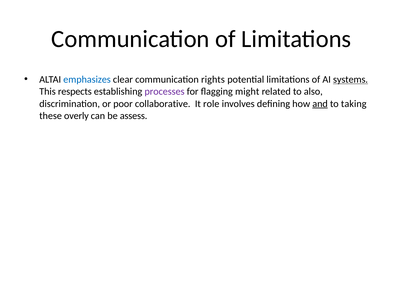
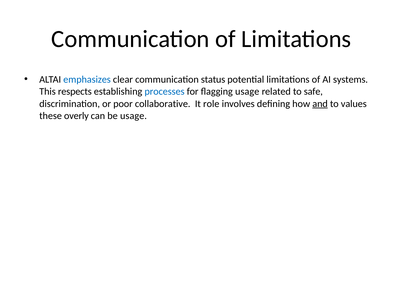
rights: rights -> status (213, 79)
systems underline: present -> none (350, 79)
processes colour: purple -> blue (165, 91)
flagging might: might -> usage (247, 91)
also: also -> safe (313, 91)
taking: taking -> values (354, 103)
be assess: assess -> usage (134, 116)
